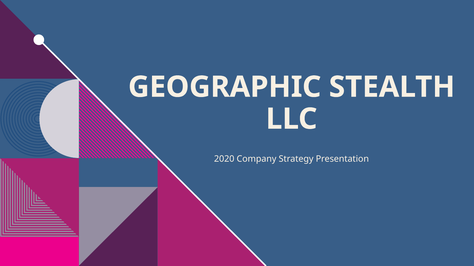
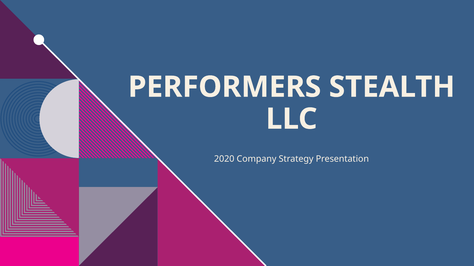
GEOGRAPHIC: GEOGRAPHIC -> PERFORMERS (225, 87)
